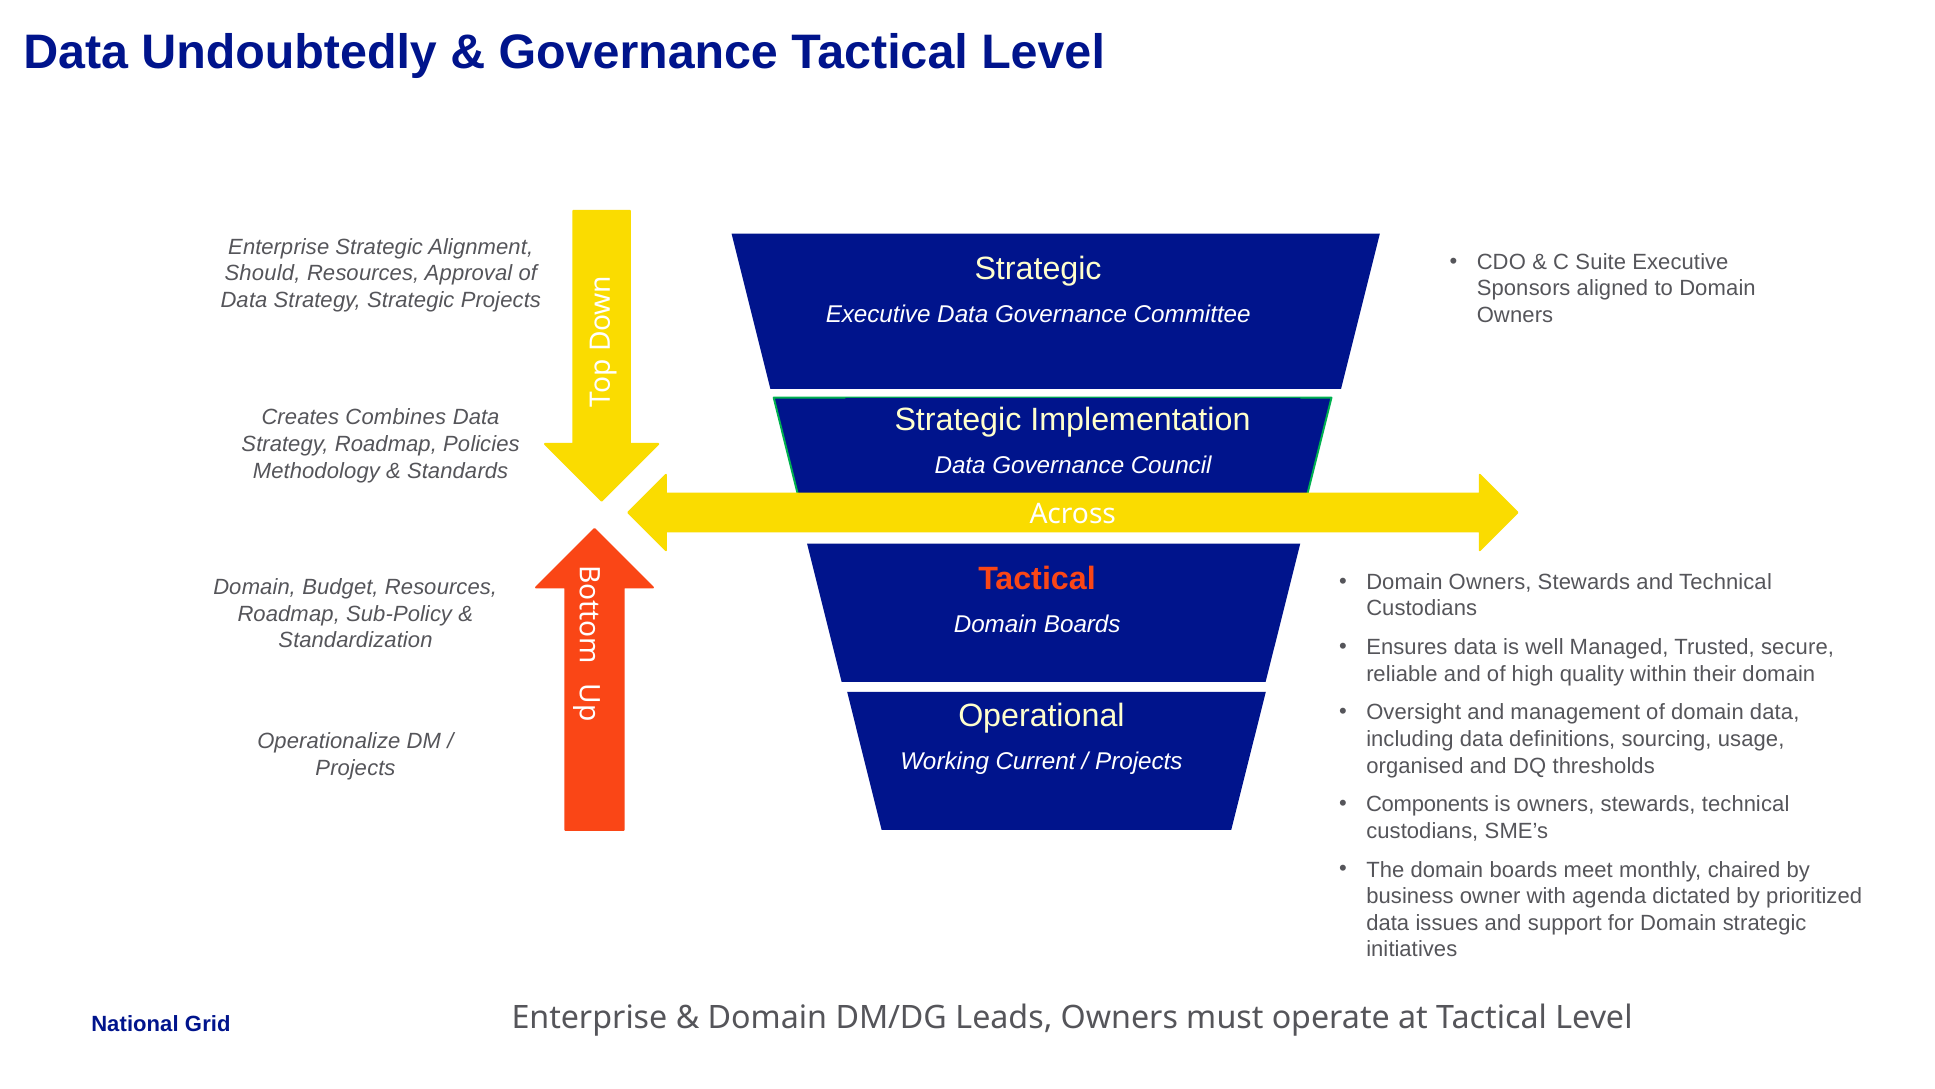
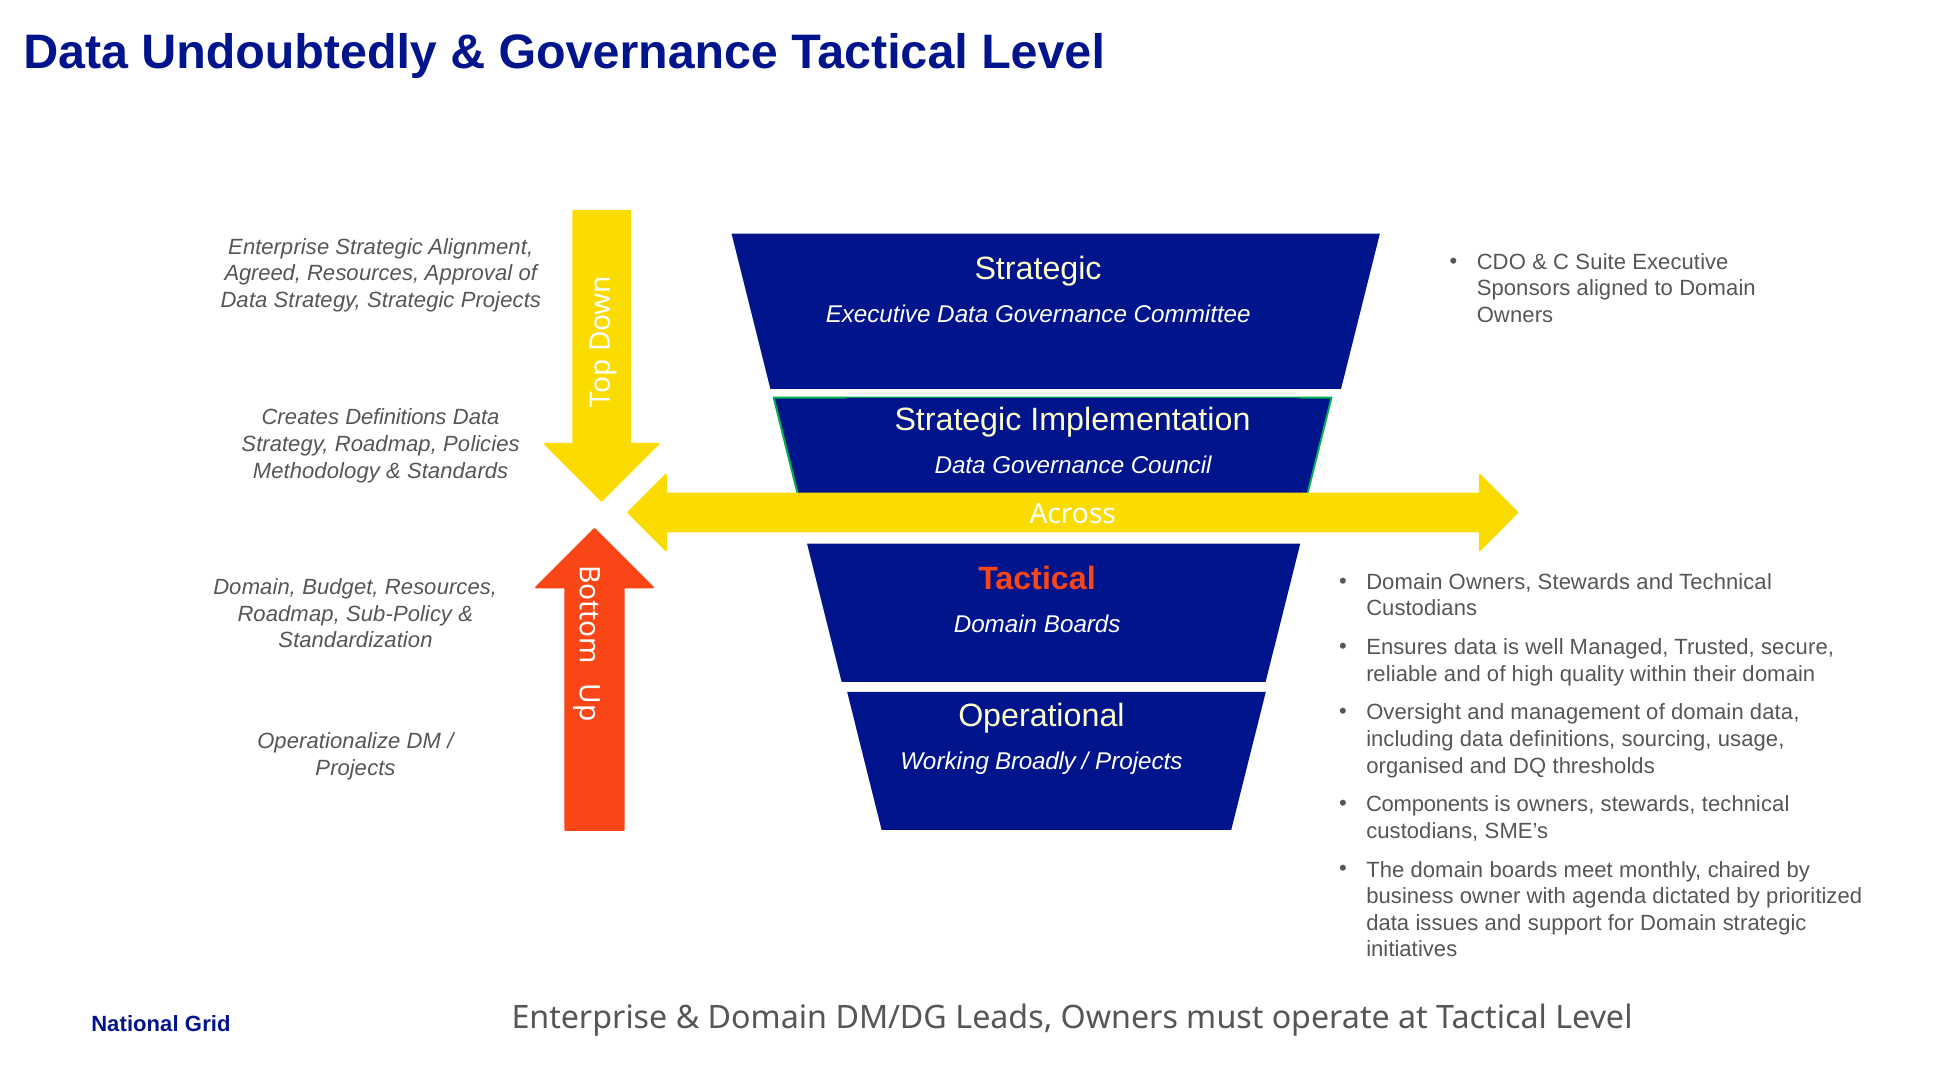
Should: Should -> Agreed (263, 274)
Creates Combines: Combines -> Definitions (396, 418)
Current: Current -> Broadly (1035, 761)
